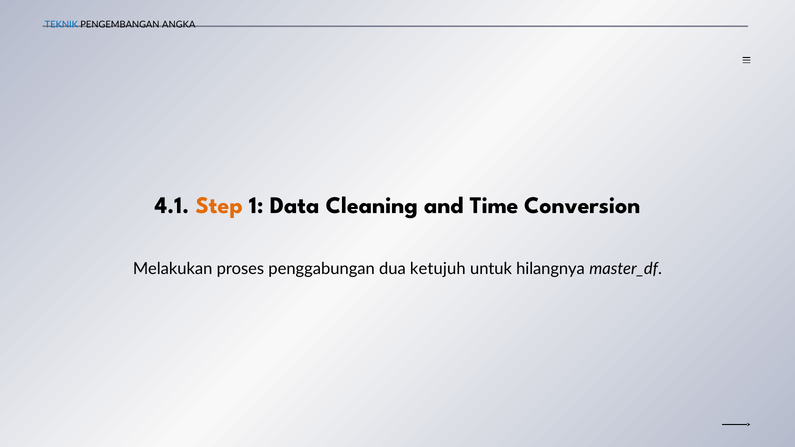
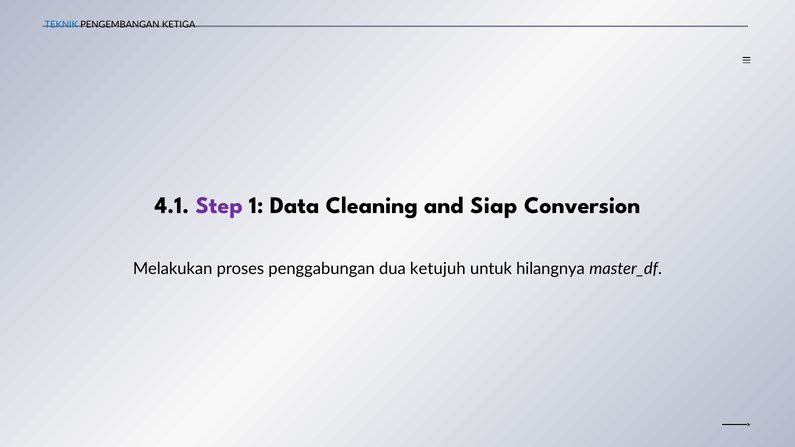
ANGKA: ANGKA -> KETIGA (179, 25)
Step colour: orange -> purple (219, 205)
Time: Time -> Siap (494, 205)
